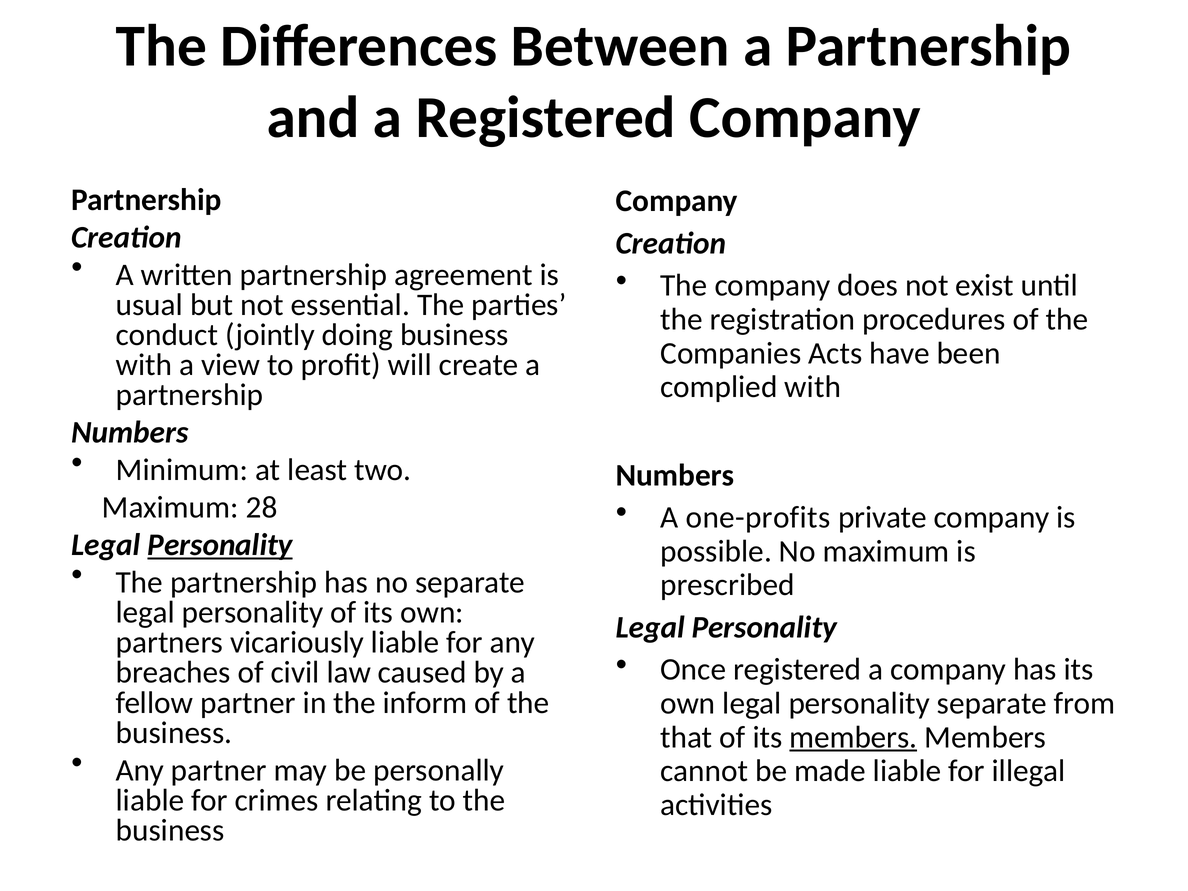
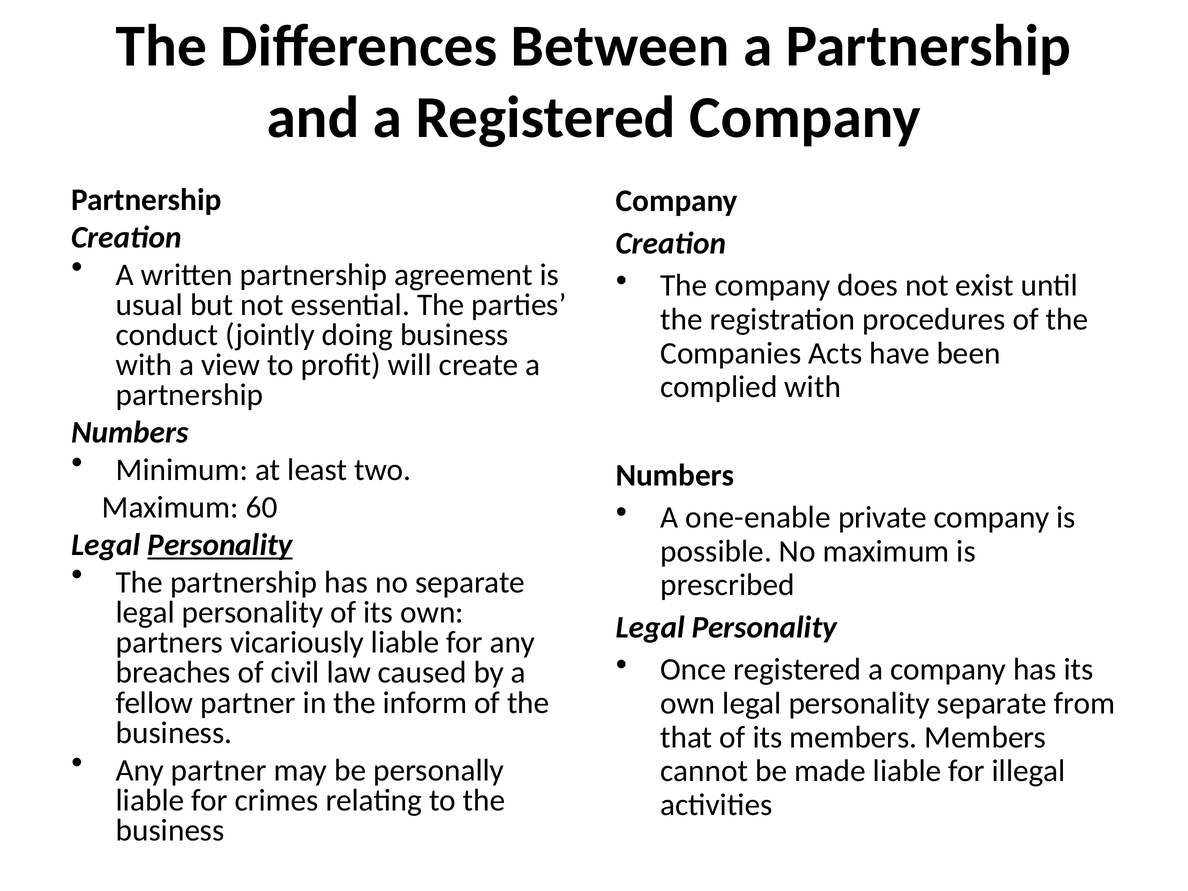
28: 28 -> 60 (262, 507)
one-profits: one-profits -> one-enable (758, 517)
members underline: present -> none (853, 737)
